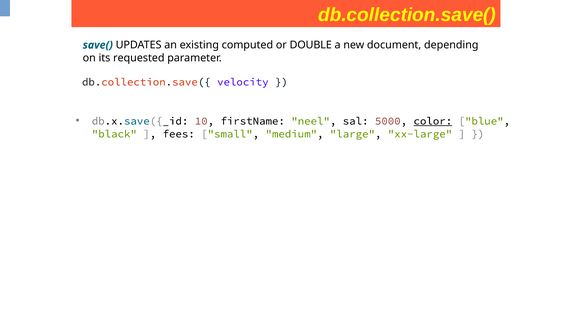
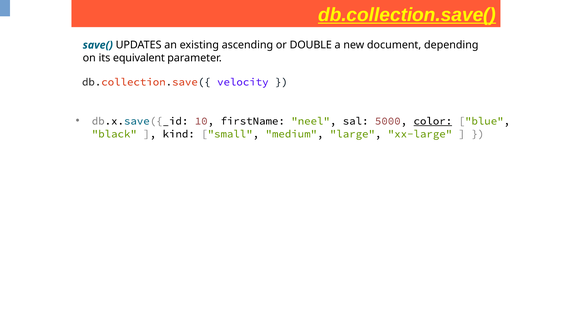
db.collection.save( underline: none -> present (407, 15)
computed: computed -> ascending (247, 45)
requested: requested -> equivalent (139, 58)
fees: fees -> kind (179, 134)
